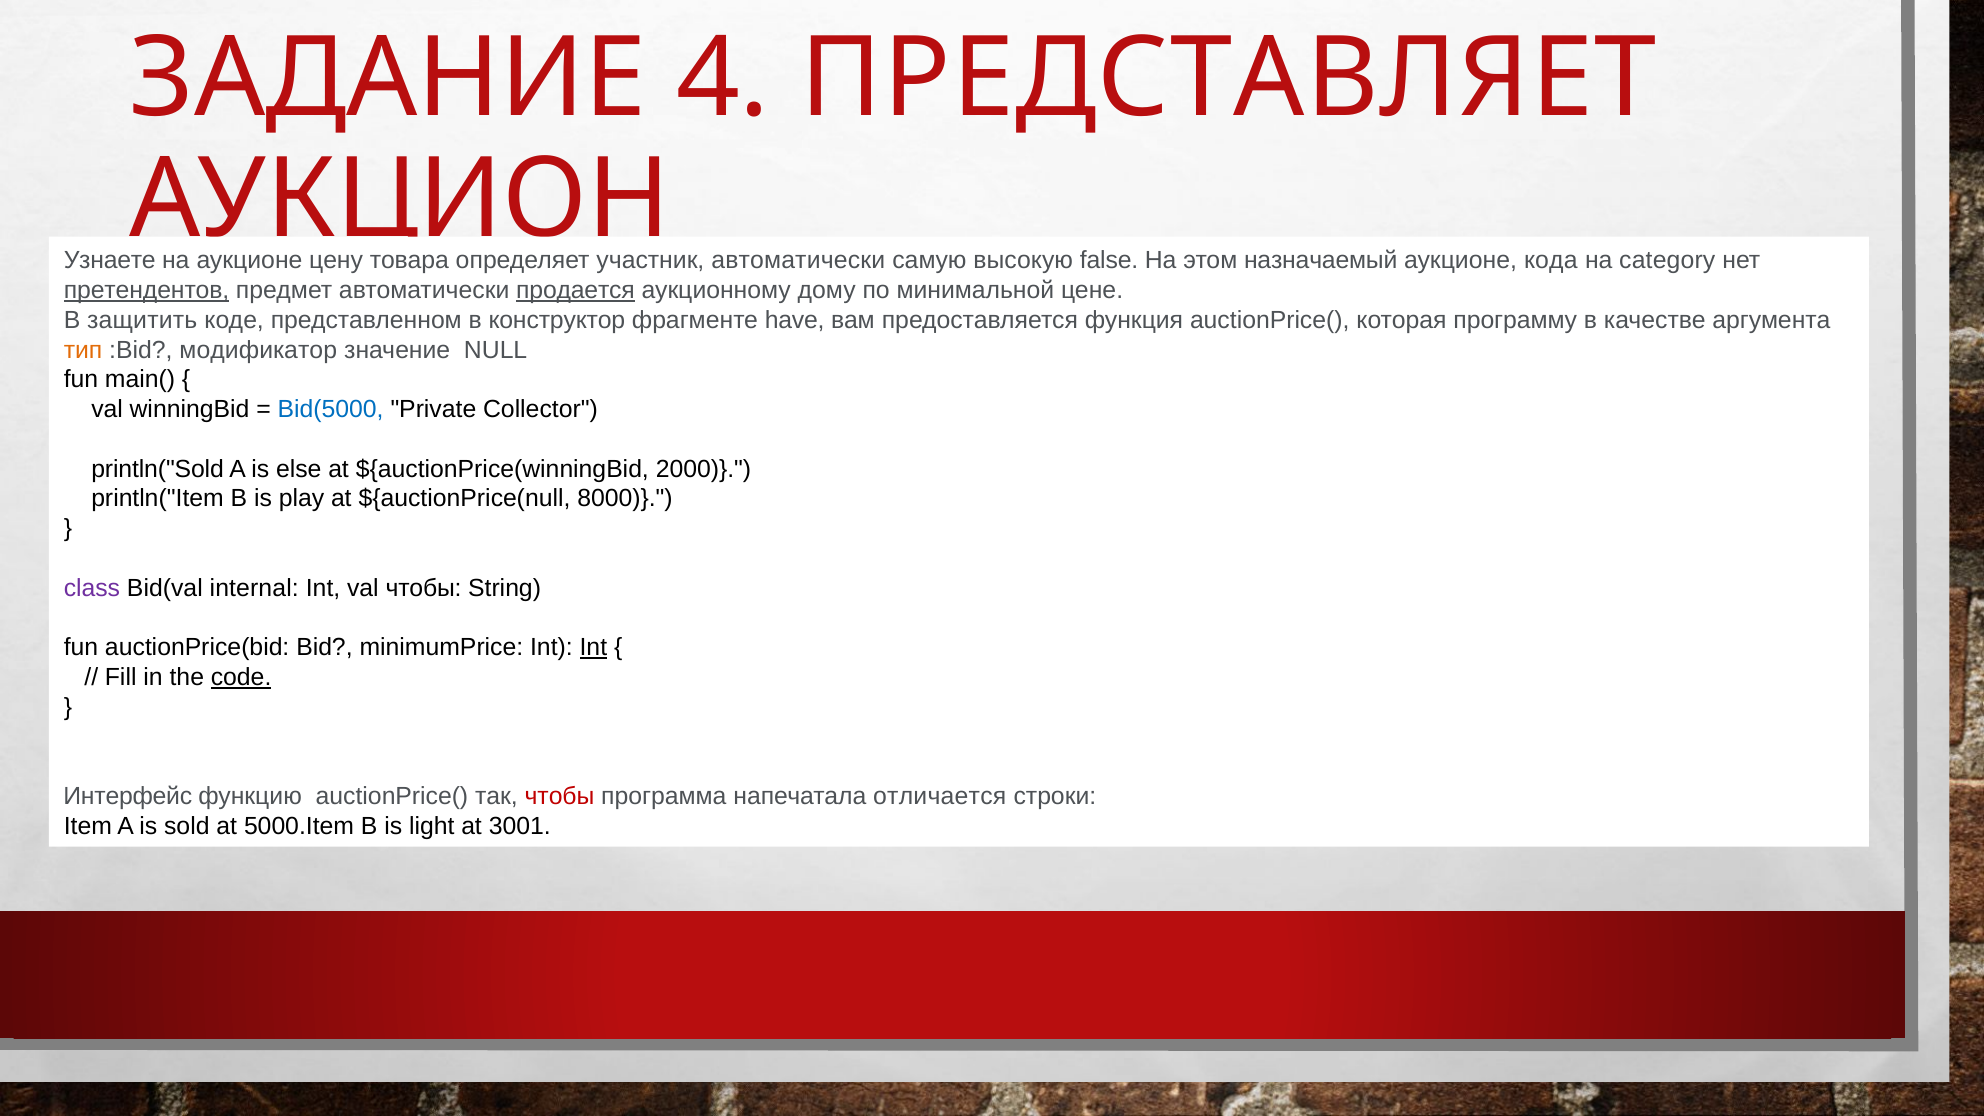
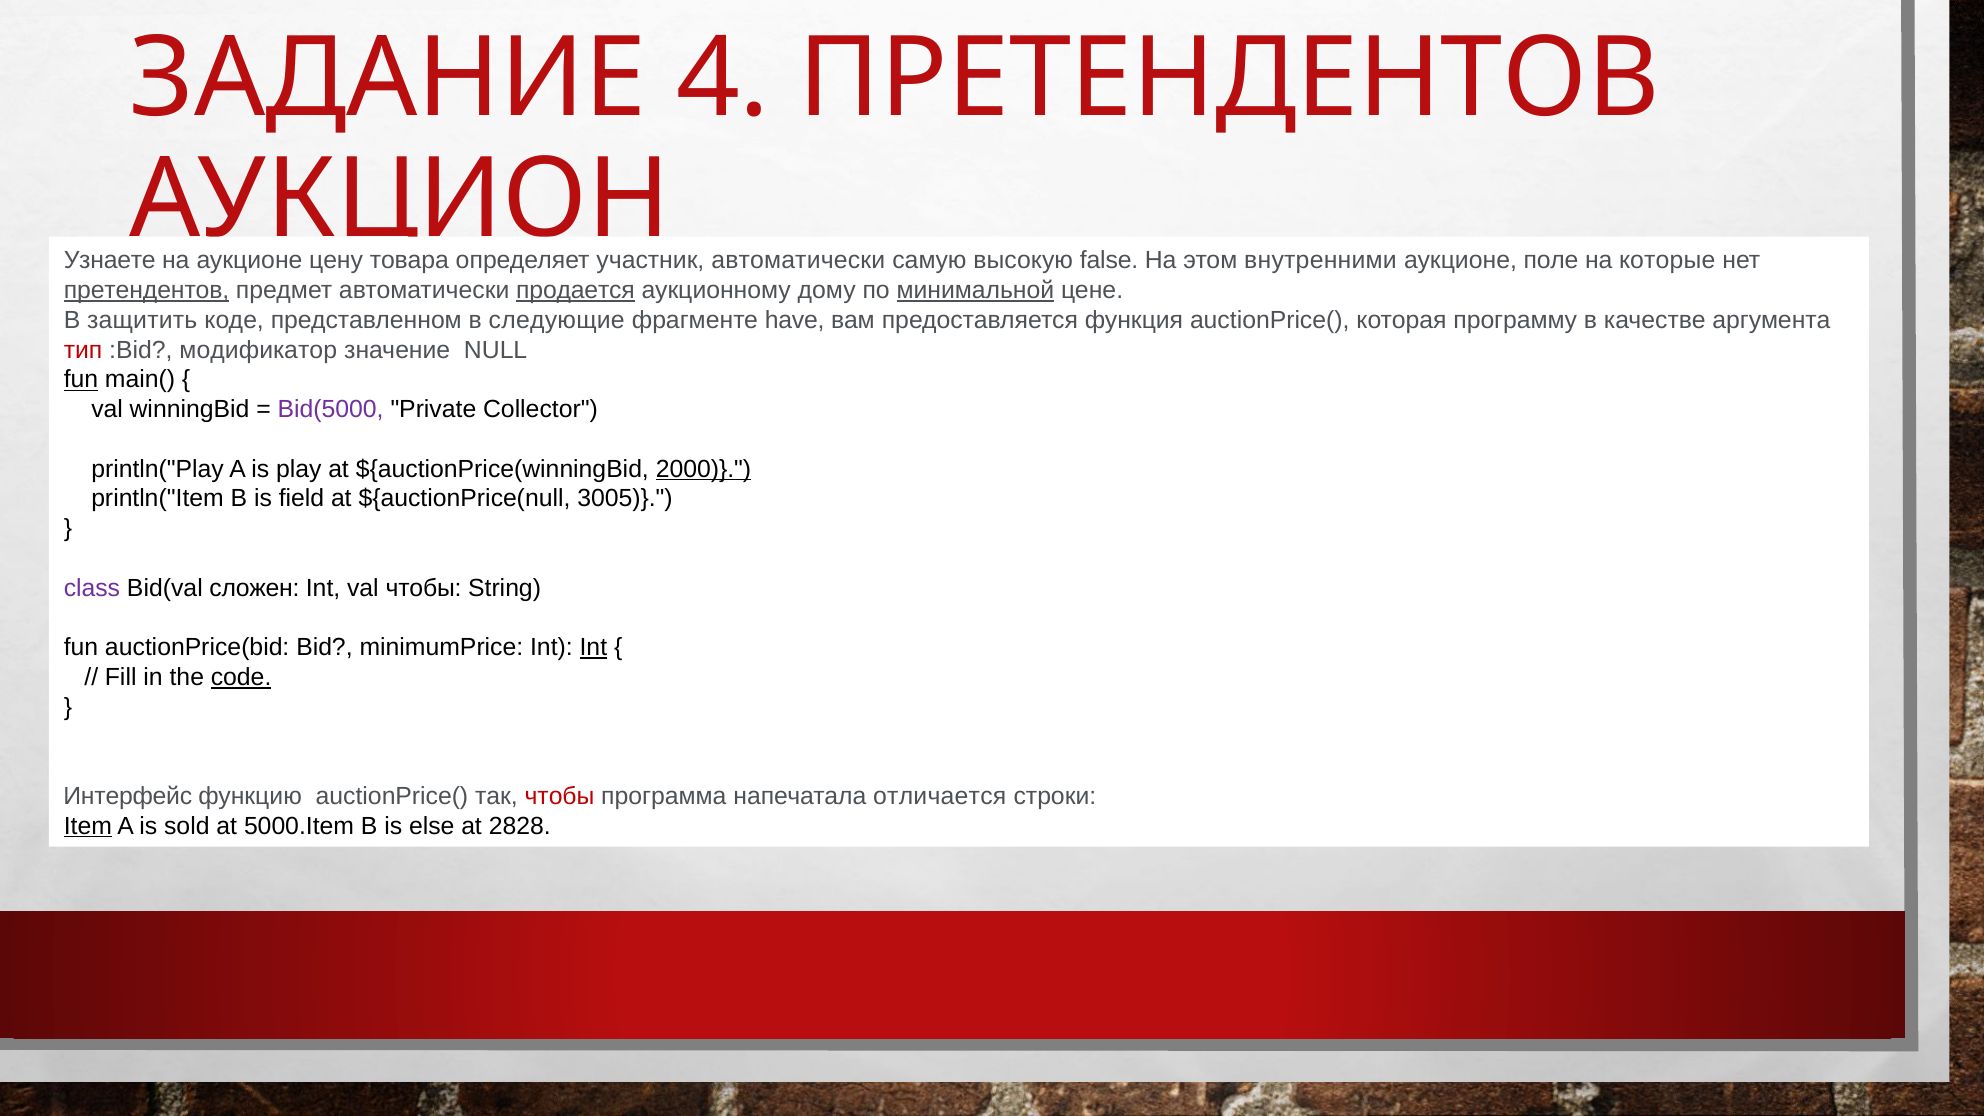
4 ПРЕДСТАВЛЯЕТ: ПРЕДСТАВЛЯЕТ -> ПРЕТЕНДЕНТОВ (1229, 79)
назначаемый: назначаемый -> внутренними (1320, 261)
кода: кода -> поле (1551, 261)
category: category -> которые (1667, 261)
минимальной underline: none -> present (975, 290)
конструктор: конструктор -> следующие (557, 320)
тип colour: orange -> red (83, 350)
fun underline: none -> present (81, 380)
Bid(5000 colour: blue -> purple (331, 409)
println("Sold: println("Sold -> println("Play (158, 469)
else: else -> play (299, 469)
2000 underline: none -> present (704, 469)
play: play -> field (302, 499)
8000: 8000 -> 3005 (625, 499)
internal: internal -> сложен (254, 588)
Item underline: none -> present (88, 826)
light: light -> else (432, 826)
3001: 3001 -> 2828 (520, 826)
